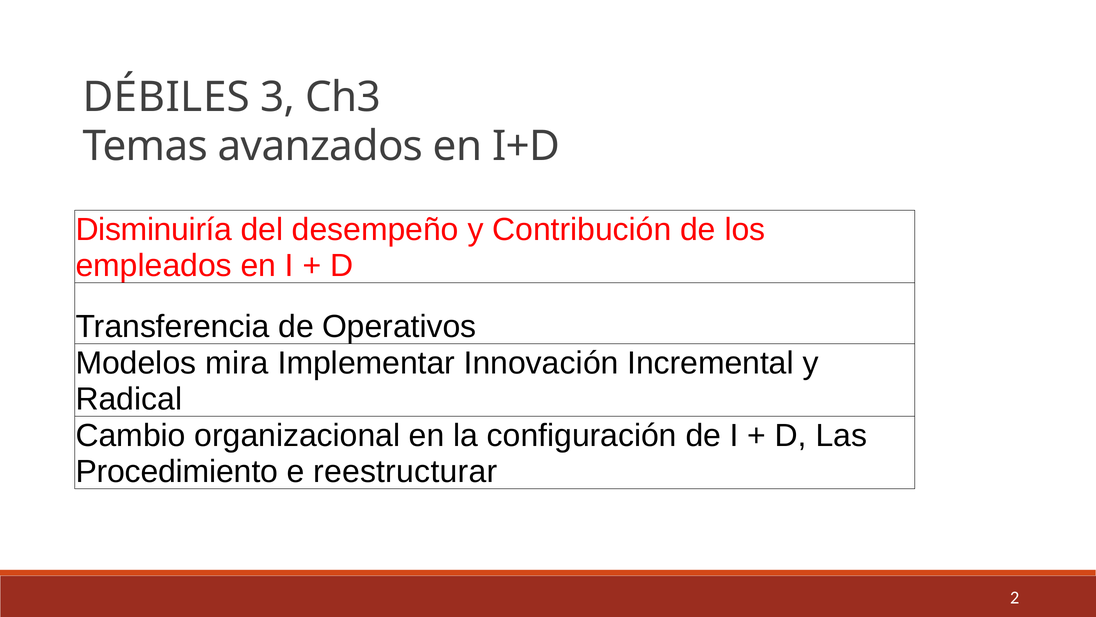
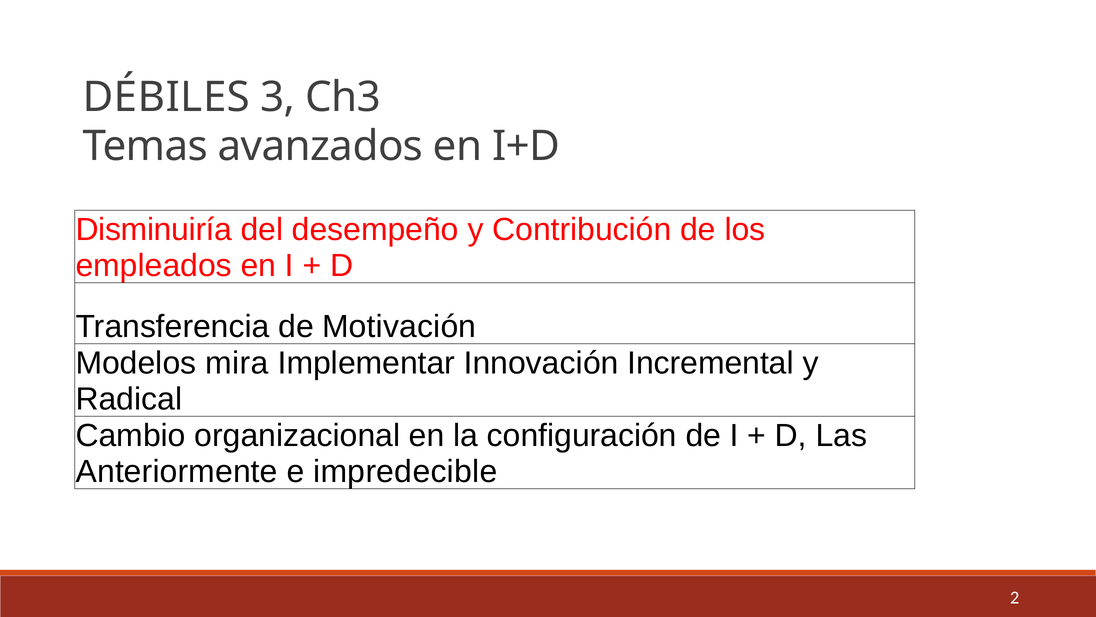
Operativos: Operativos -> Motivación (399, 326)
Procedimiento: Procedimiento -> Anteriormente (177, 471)
reestructurar: reestructurar -> impredecible (405, 471)
